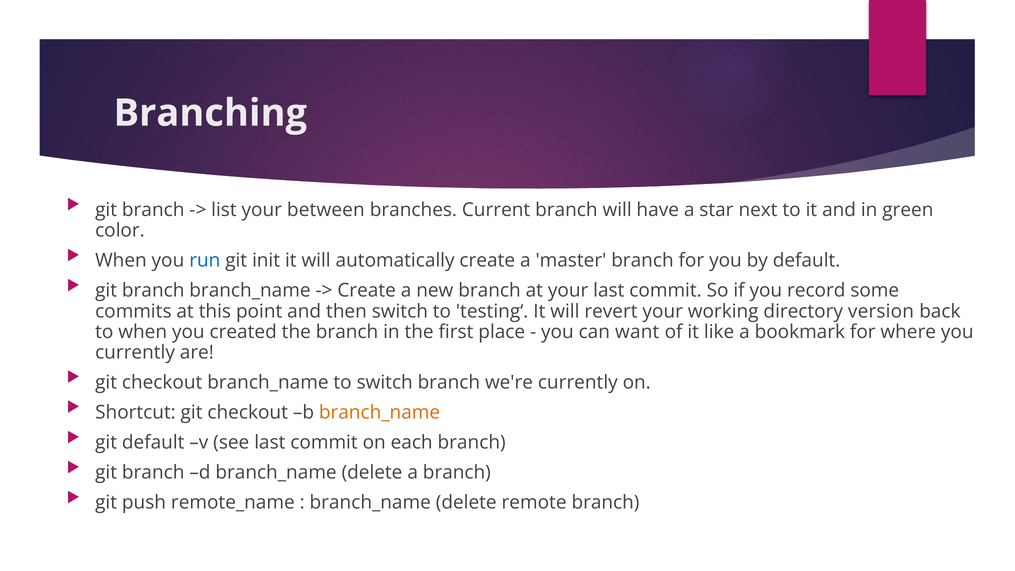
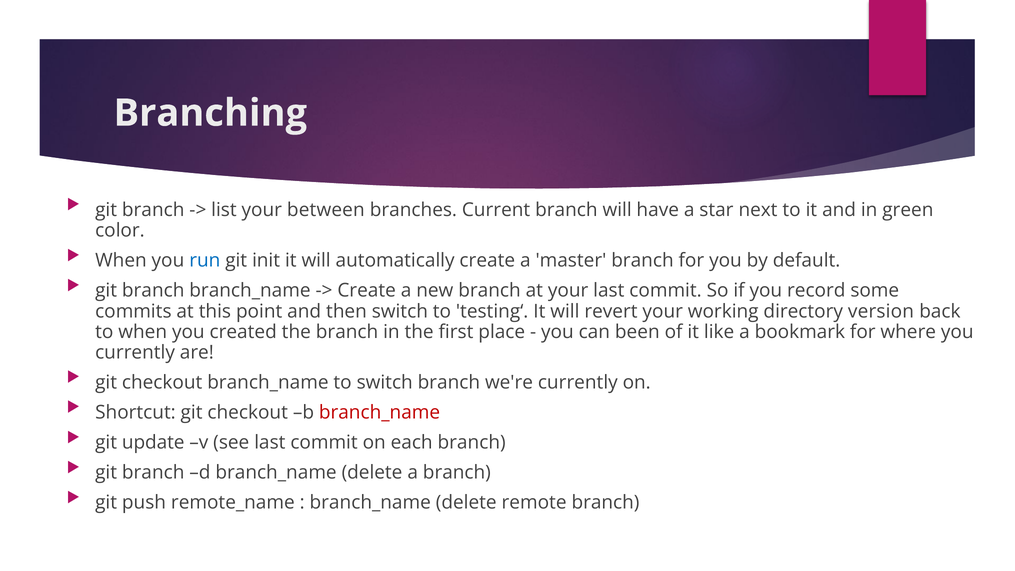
want: want -> been (637, 332)
branch_name colour: orange -> red (380, 412)
git default: default -> update (153, 443)
